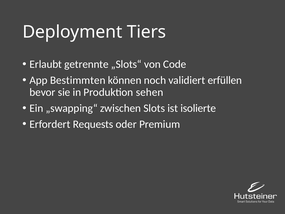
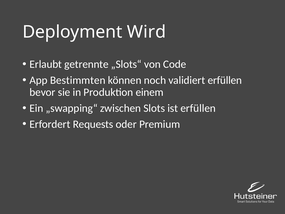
Tiers: Tiers -> Wird (146, 32)
sehen: sehen -> einem (150, 92)
ist isolierte: isolierte -> erfüllen (198, 108)
